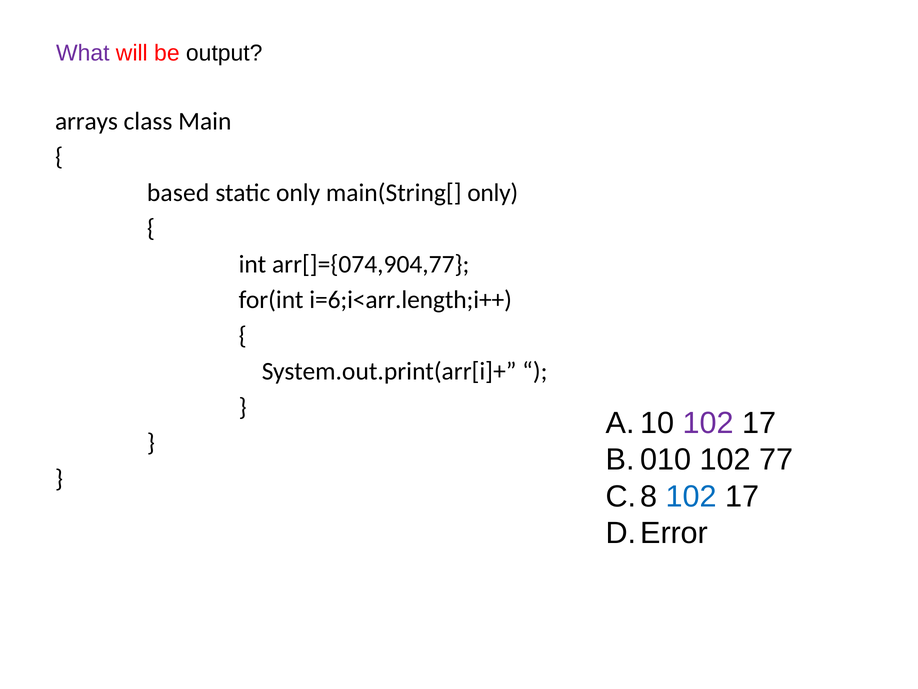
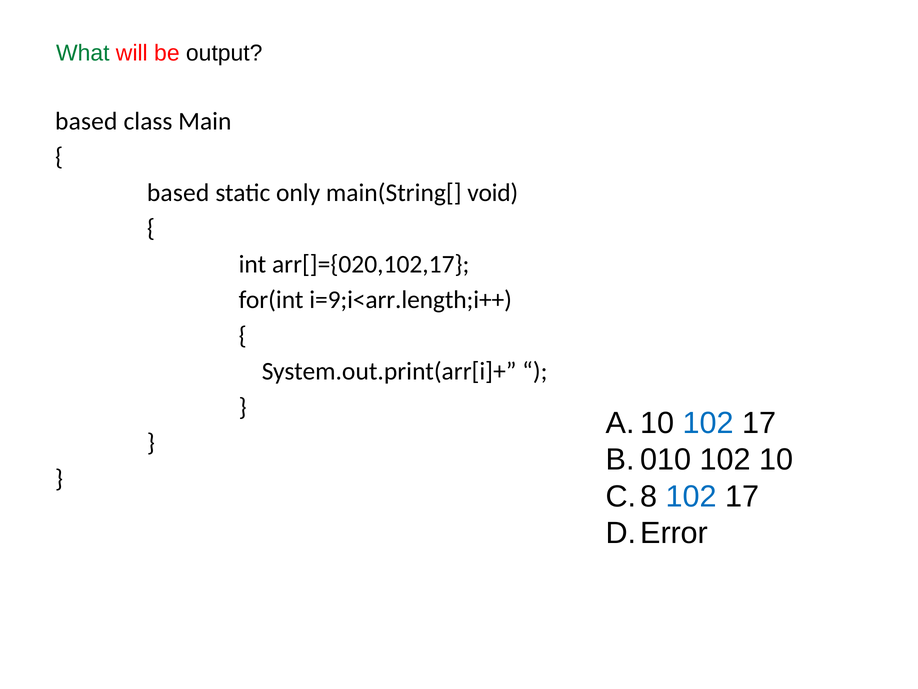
What colour: purple -> green (83, 53)
arrays: arrays -> based (86, 121)
main(String[ only: only -> void (493, 193)
arr[]={074,904,77: arr[]={074,904,77 -> arr[]={020,102,17 (371, 264)
i=6;i<arr.length;i++: i=6;i<arr.length;i++ -> i=9;i<arr.length;i++ (411, 300)
102 colour: purple -> blue (708, 423)
77: 77 -> 10 (776, 460)
